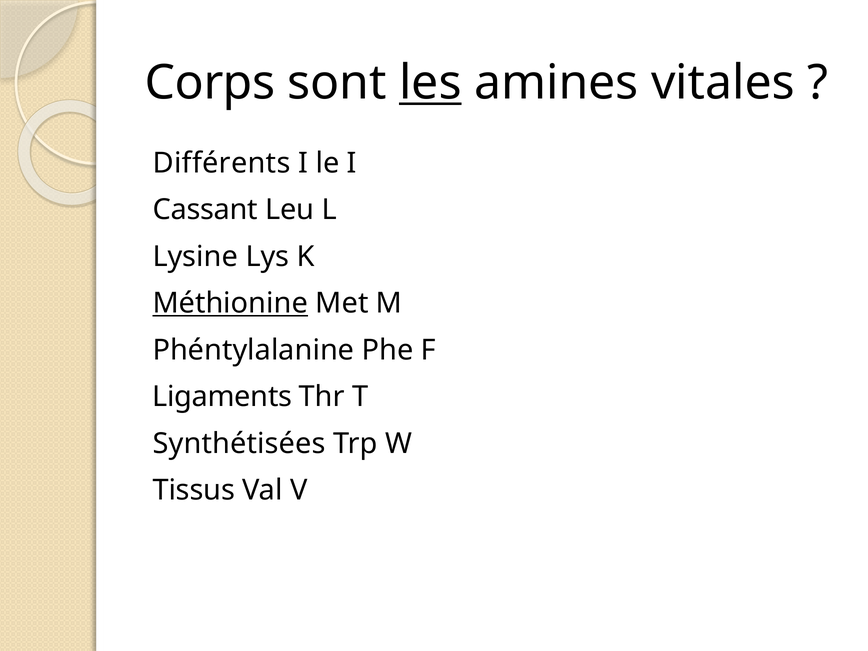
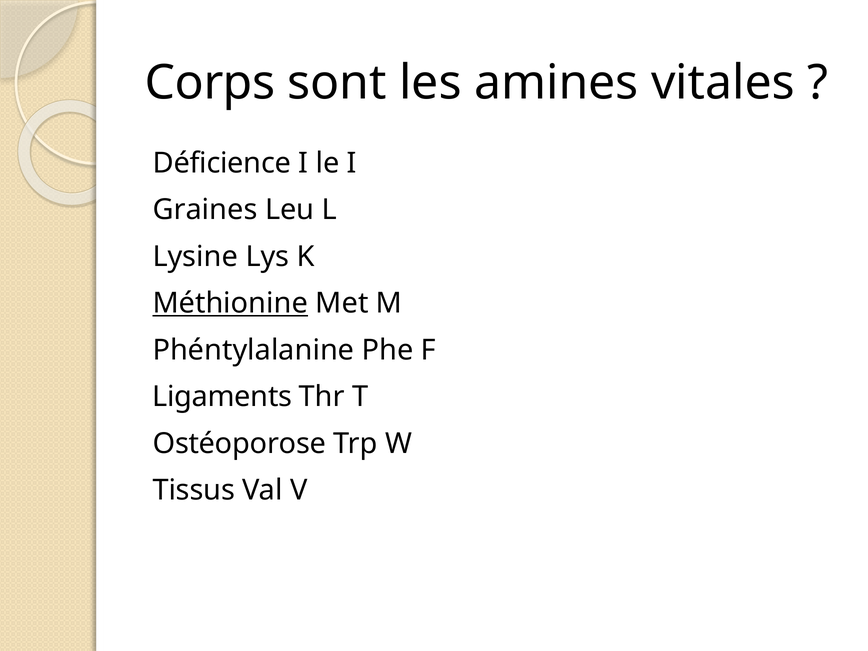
les underline: present -> none (430, 83)
Différents: Différents -> Déficience (222, 163)
Cassant: Cassant -> Graines (205, 210)
Synthétisées: Synthétisées -> Ostéoporose (239, 444)
